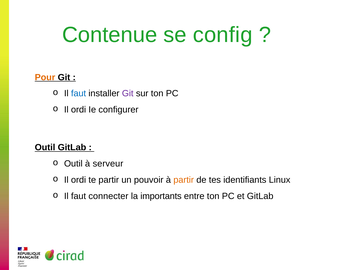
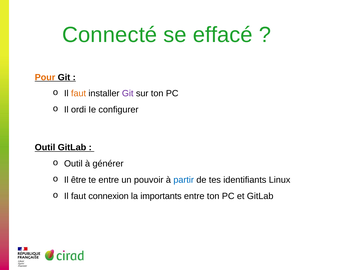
Contenue: Contenue -> Connecté (110, 35)
config: config -> effacé (223, 35)
faut colour: blue -> orange (79, 93)
serveur: serveur -> générer (108, 164)
ordi: ordi -> être (79, 180)
te partir: partir -> entre (109, 180)
partir colour: orange -> blue (184, 180)
connecter: connecter -> connexion (109, 196)
